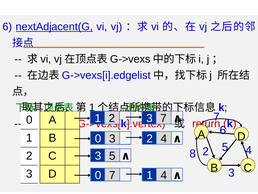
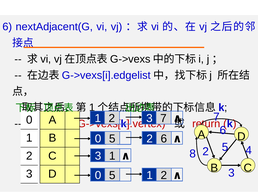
nextAdjacent(G underline: present -> none (54, 27)
2 4: 4 -> 6 (164, 138)
3: 3 -> 5 (112, 138)
5: 5 -> 1 (112, 156)
4: 4 -> 2 (164, 175)
7: 7 -> 5 (112, 175)
